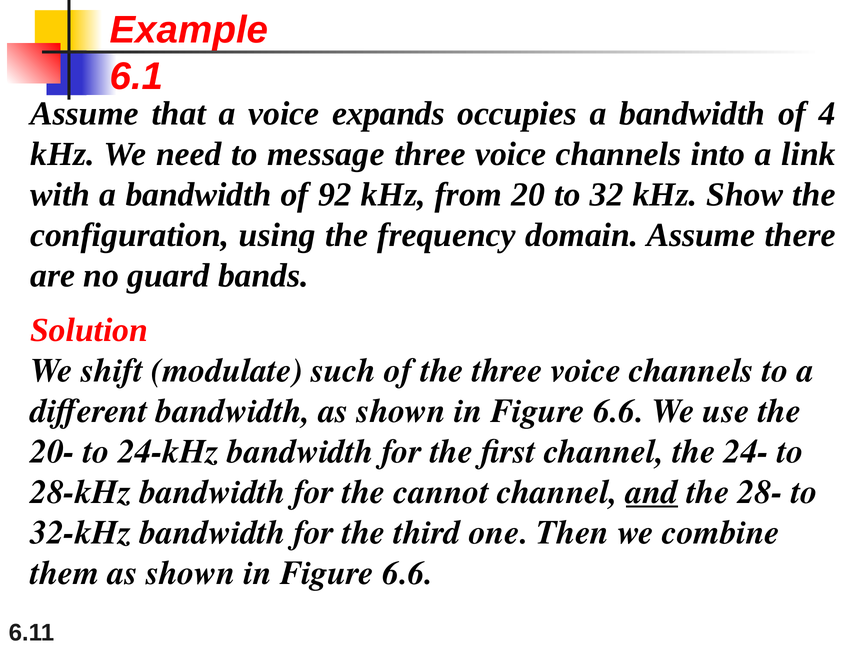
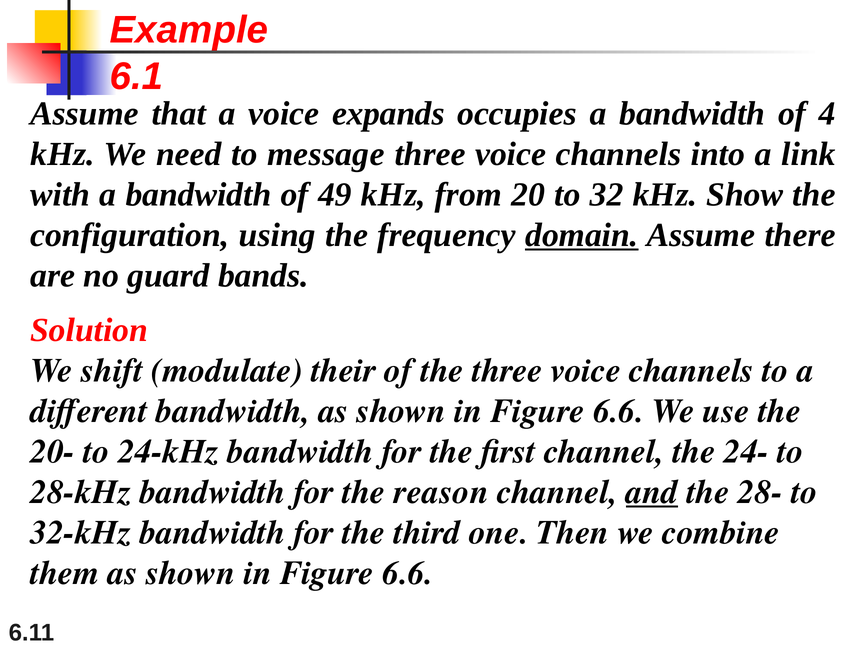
92: 92 -> 49 (335, 195)
domain underline: none -> present (582, 235)
such: such -> their (344, 371)
cannot: cannot -> reason (441, 492)
